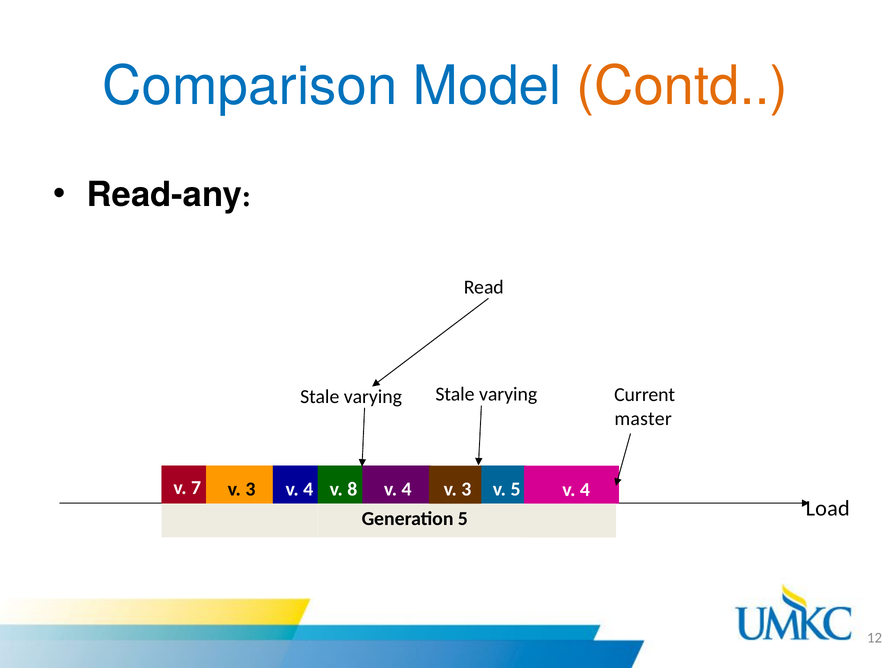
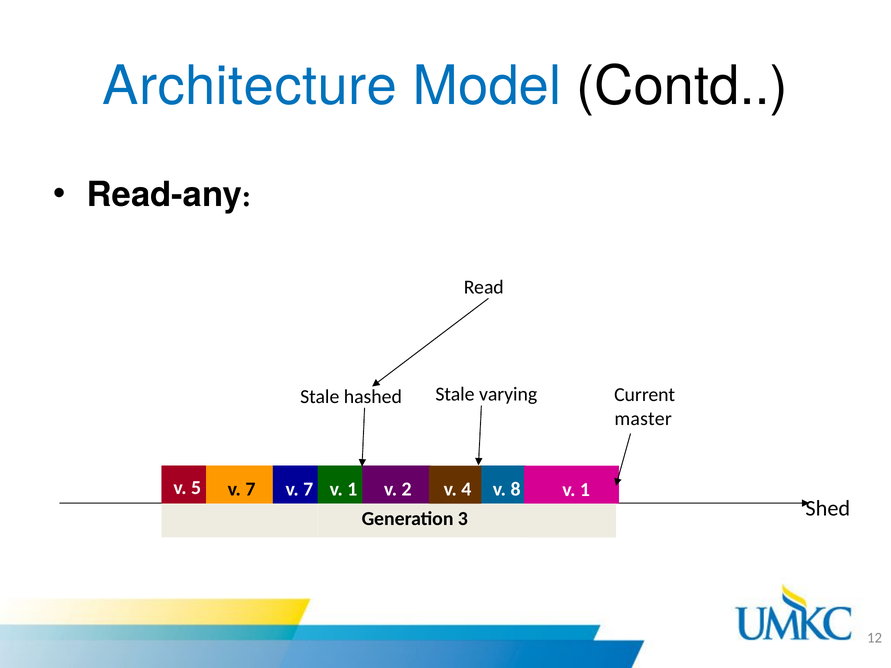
Comparison: Comparison -> Architecture (250, 86)
Contd colour: orange -> black (682, 86)
varying: varying -> hashed (373, 397)
7: 7 -> 5 (196, 488)
3: 3 -> 7 (250, 489)
4: 4 -> 7 (308, 489)
8: 8 -> 1 (352, 489)
4: 4 -> 2 (407, 489)
v 5: 5 -> 8 (516, 489)
3: 3 -> 4 (466, 489)
4: 4 -> 1 (585, 490)
Load: Load -> Shed (828, 509)
Generation 5: 5 -> 3 (463, 519)
